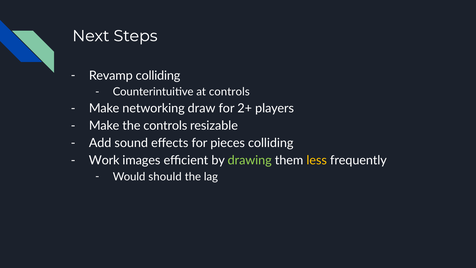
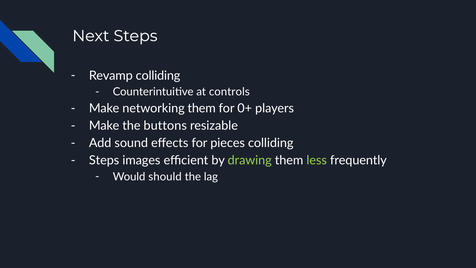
networking draw: draw -> them (202, 108)
2+: 2+ -> 0+ (245, 108)
the controls: controls -> buttons (165, 126)
Work: Work -> Steps (104, 160)
less colour: yellow -> light green (317, 160)
